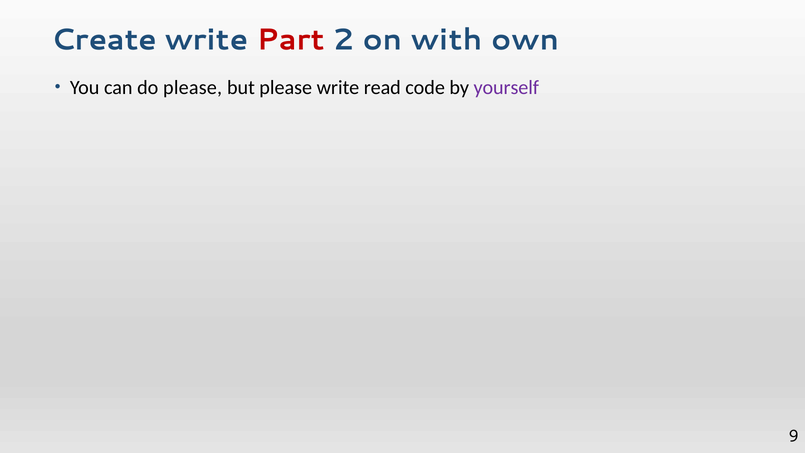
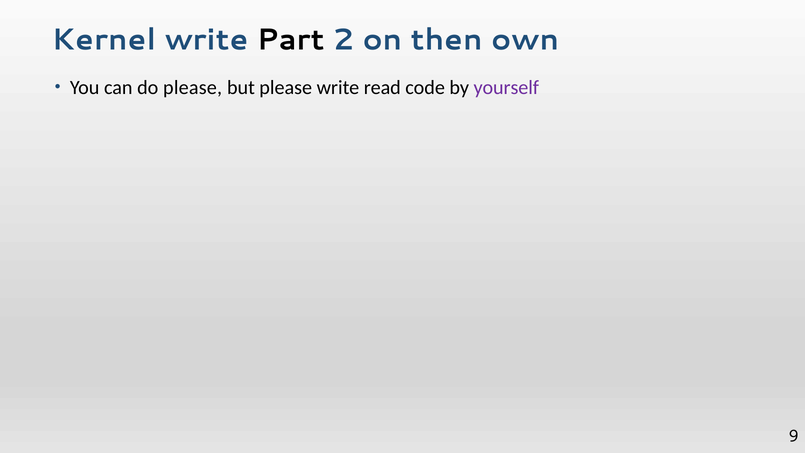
Create: Create -> Kernel (104, 40)
Part colour: red -> black (291, 40)
with: with -> then (447, 40)
